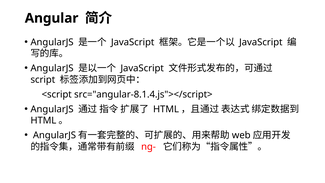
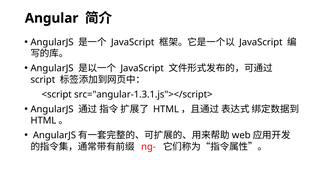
src="angular-8.1.4.js"></script>: src="angular-8.1.4.js"></script> -> src="angular-1.3.1.js"></script> (143, 94)
